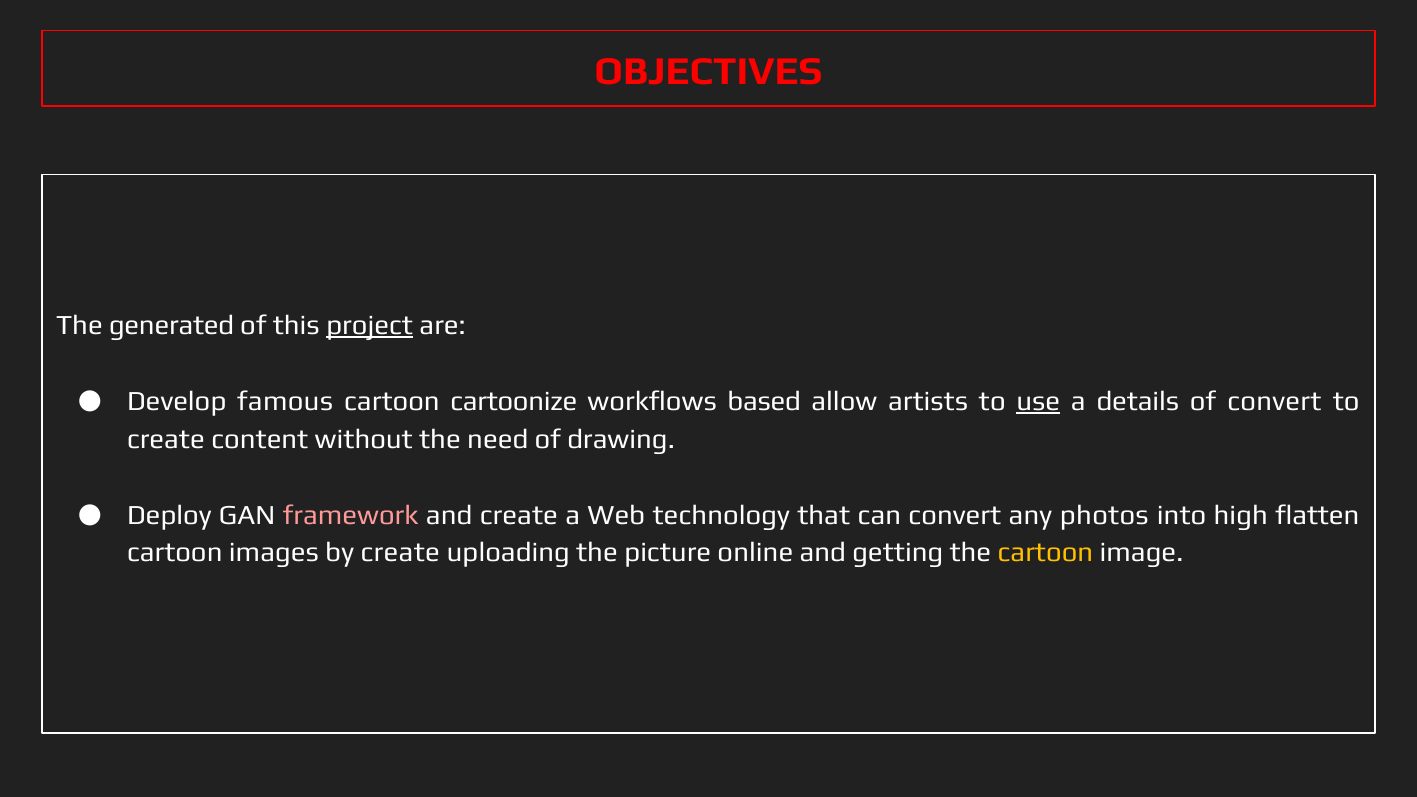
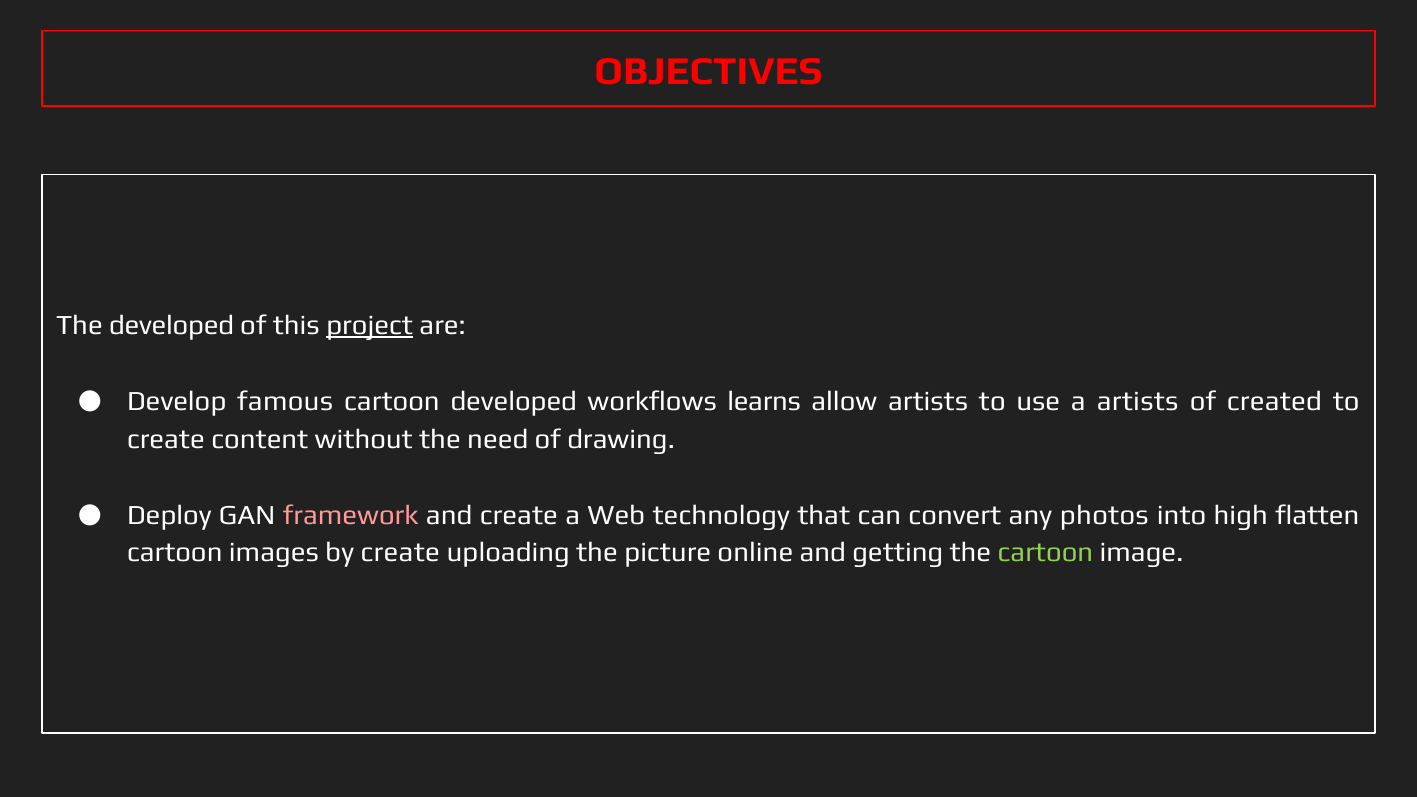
The generated: generated -> developed (172, 325)
cartoon cartoonize: cartoonize -> developed (514, 401)
based: based -> learns (764, 401)
use underline: present -> none (1038, 401)
a details: details -> artists (1138, 401)
of convert: convert -> created (1274, 401)
cartoon colour: yellow -> light green (1045, 553)
